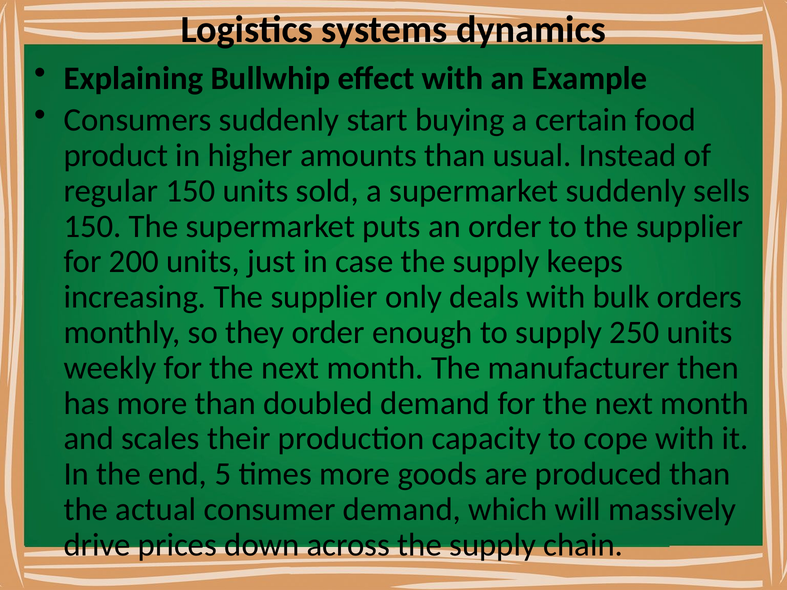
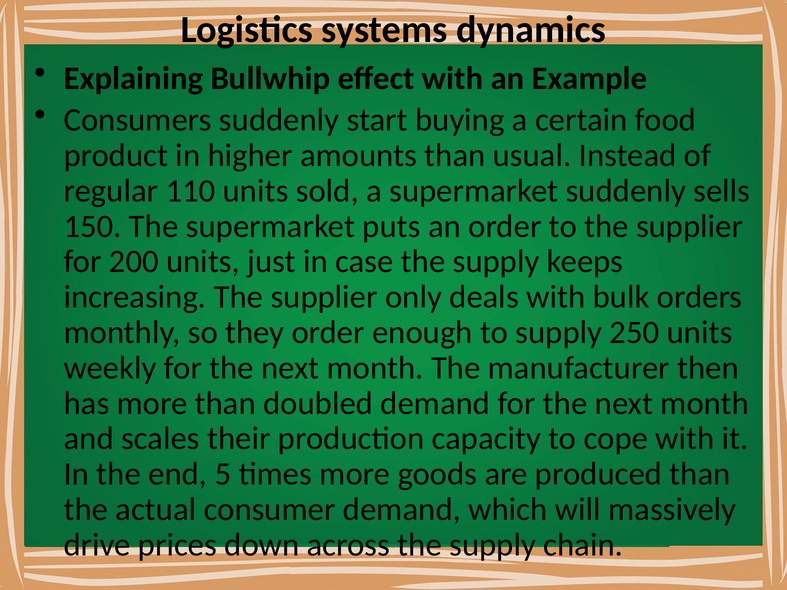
regular 150: 150 -> 110 (190, 191)
